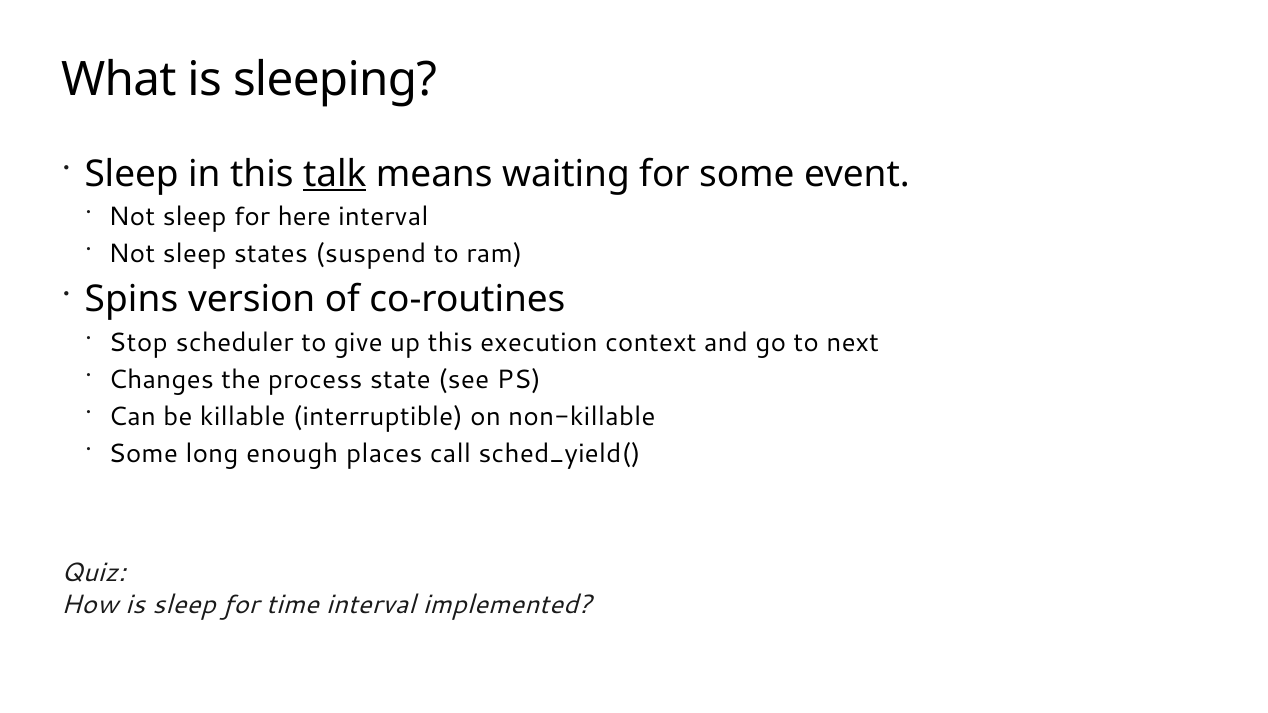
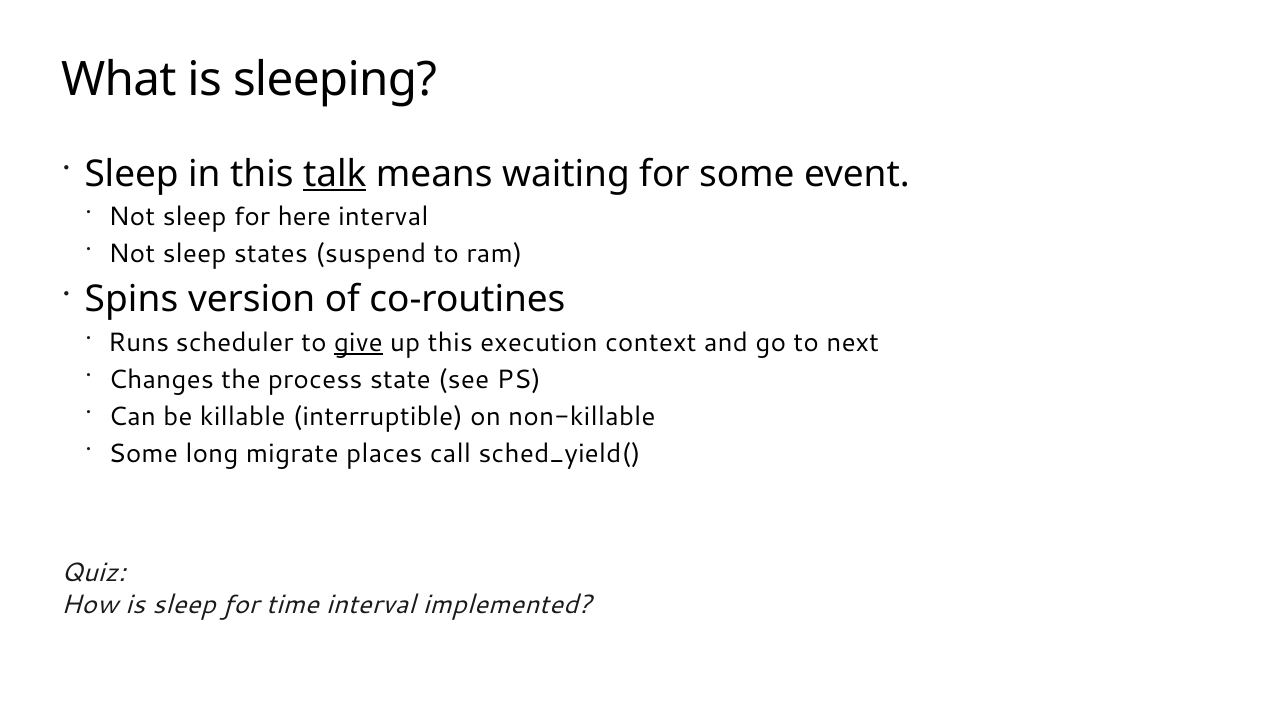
Stop: Stop -> Runs (139, 343)
give underline: none -> present (358, 343)
enough: enough -> migrate (292, 453)
